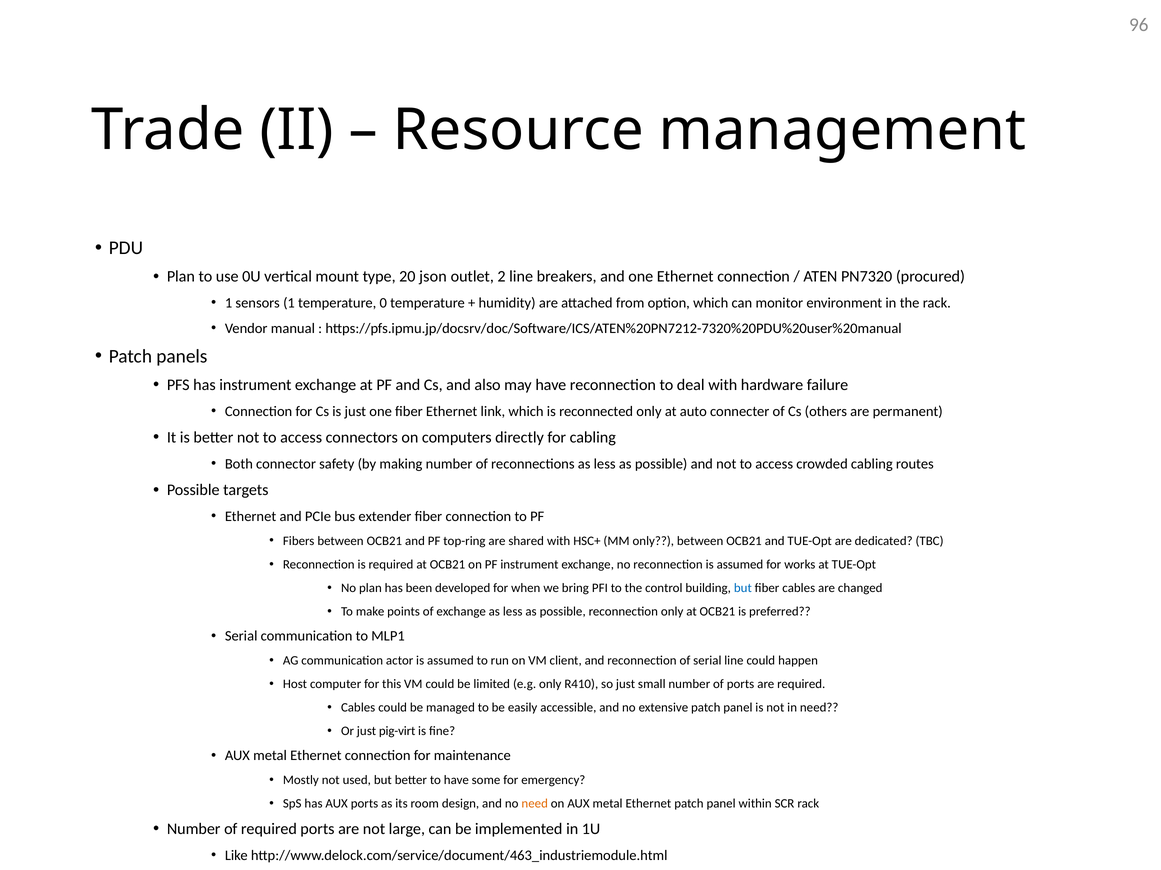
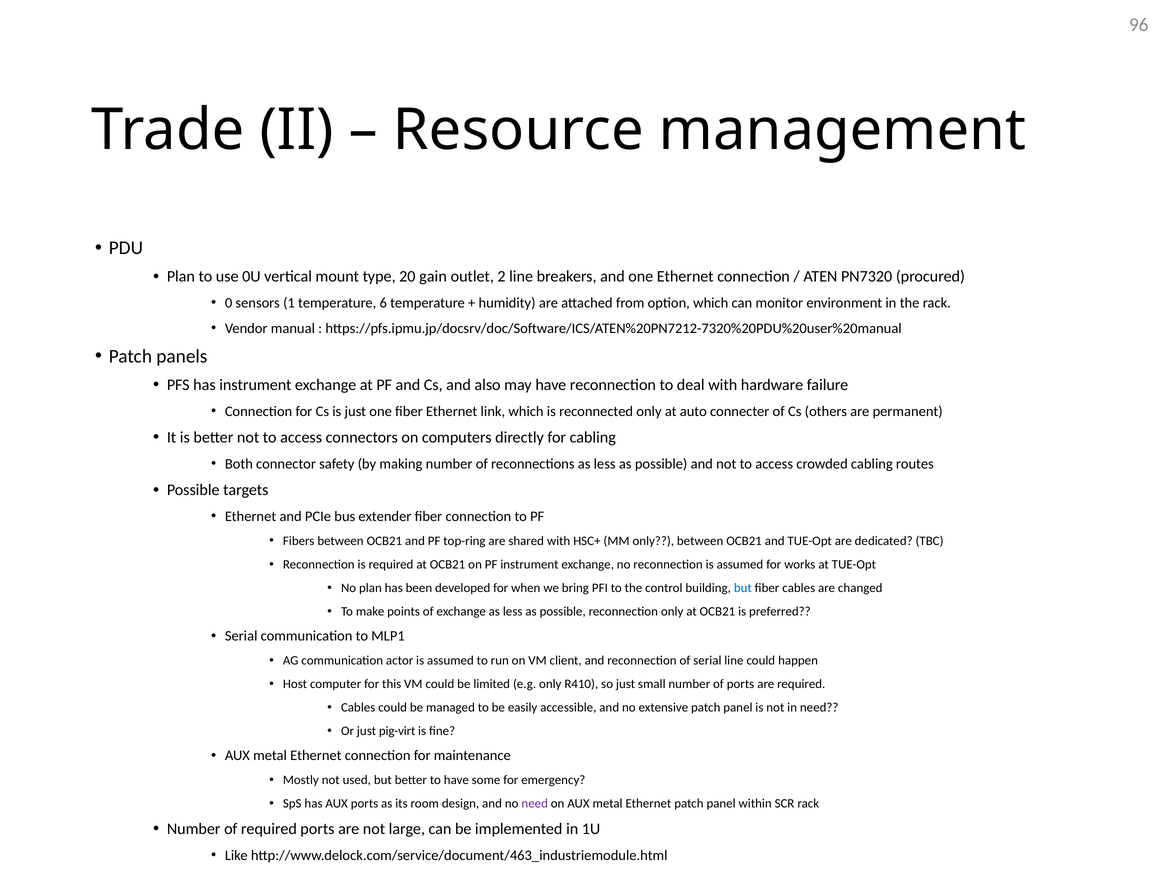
json: json -> gain (433, 277)
1: 1 -> 0 (229, 303)
0: 0 -> 6 (383, 303)
need colour: orange -> purple (535, 804)
